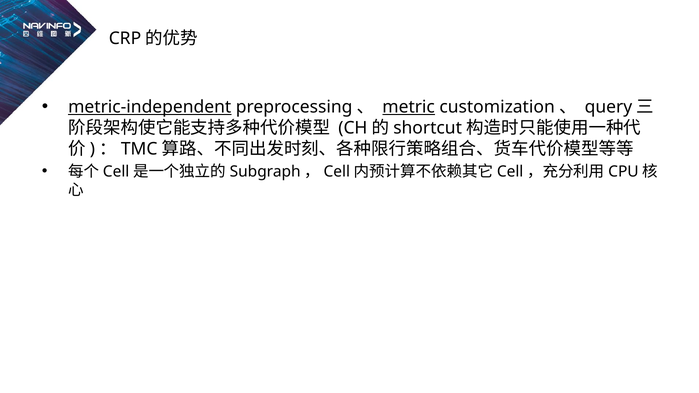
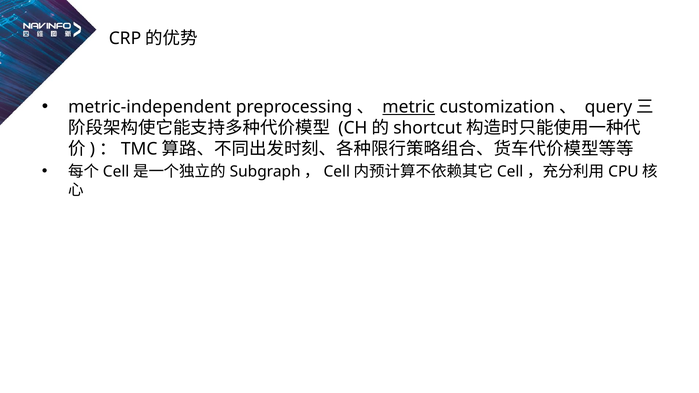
metric-independent underline: present -> none (150, 107)
